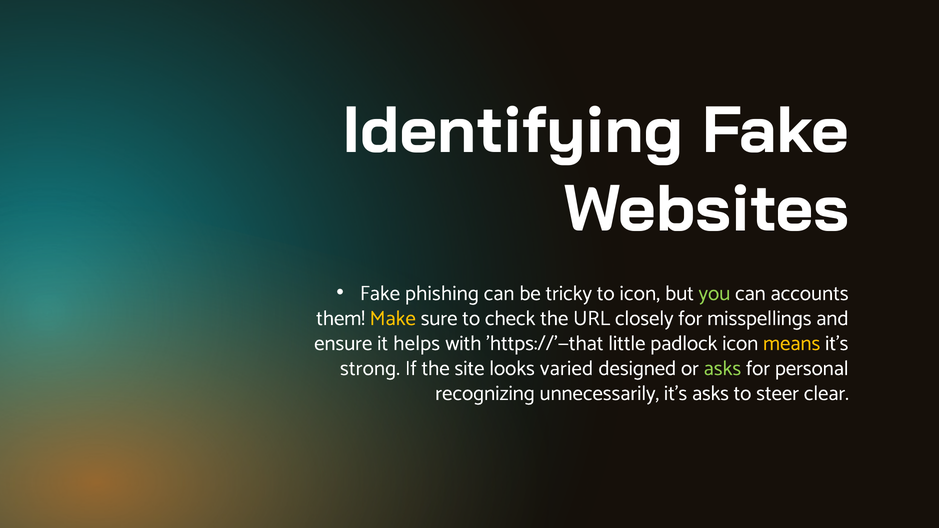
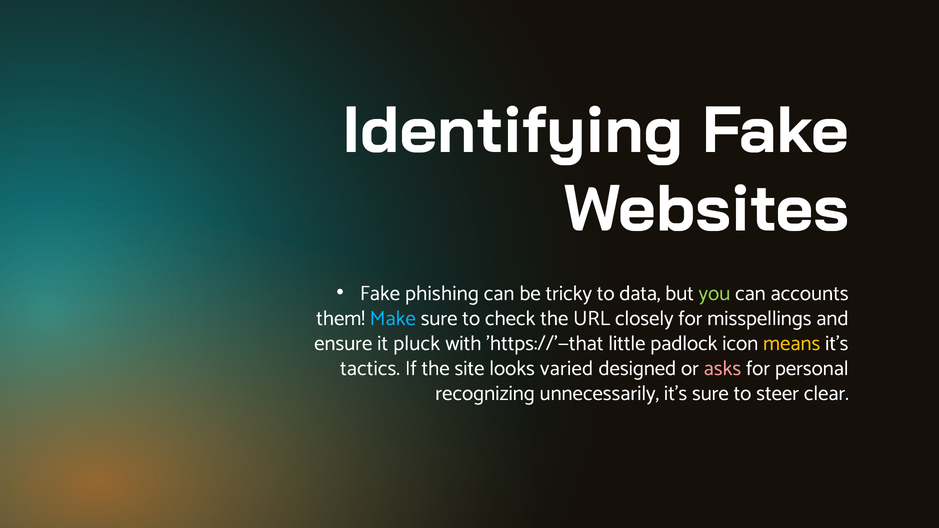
to icon: icon -> data (640, 293)
Make colour: yellow -> light blue (393, 318)
helps: helps -> pluck (417, 343)
strong: strong -> tactics (370, 368)
asks colour: light green -> pink (722, 368)
it’s asks: asks -> sure (710, 393)
